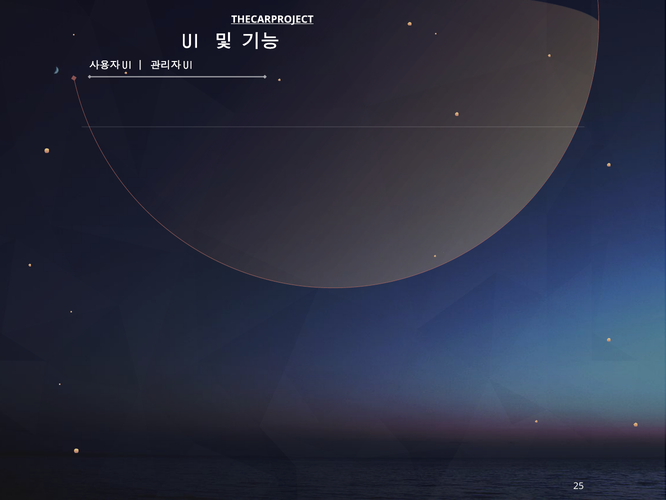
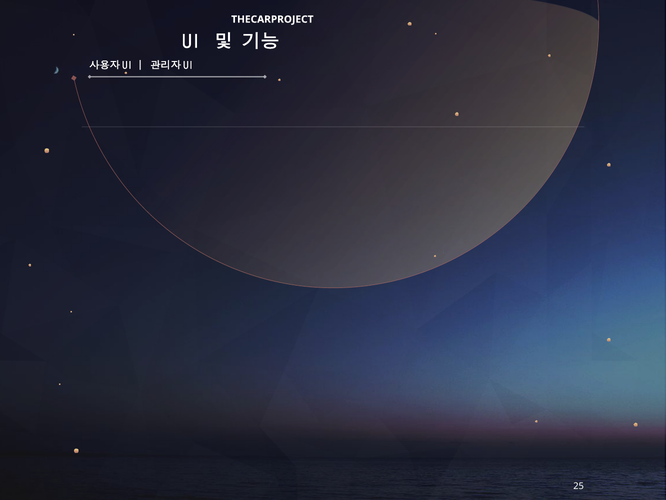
THECARPROJECT underline: present -> none (272, 19)
